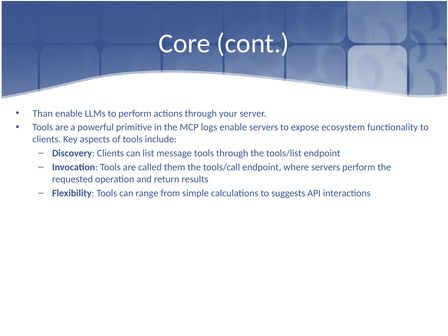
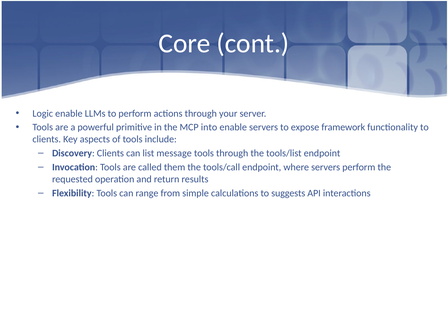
Than: Than -> Logic (43, 113)
logs: logs -> into (209, 127)
ecosystem: ecosystem -> framework (343, 127)
